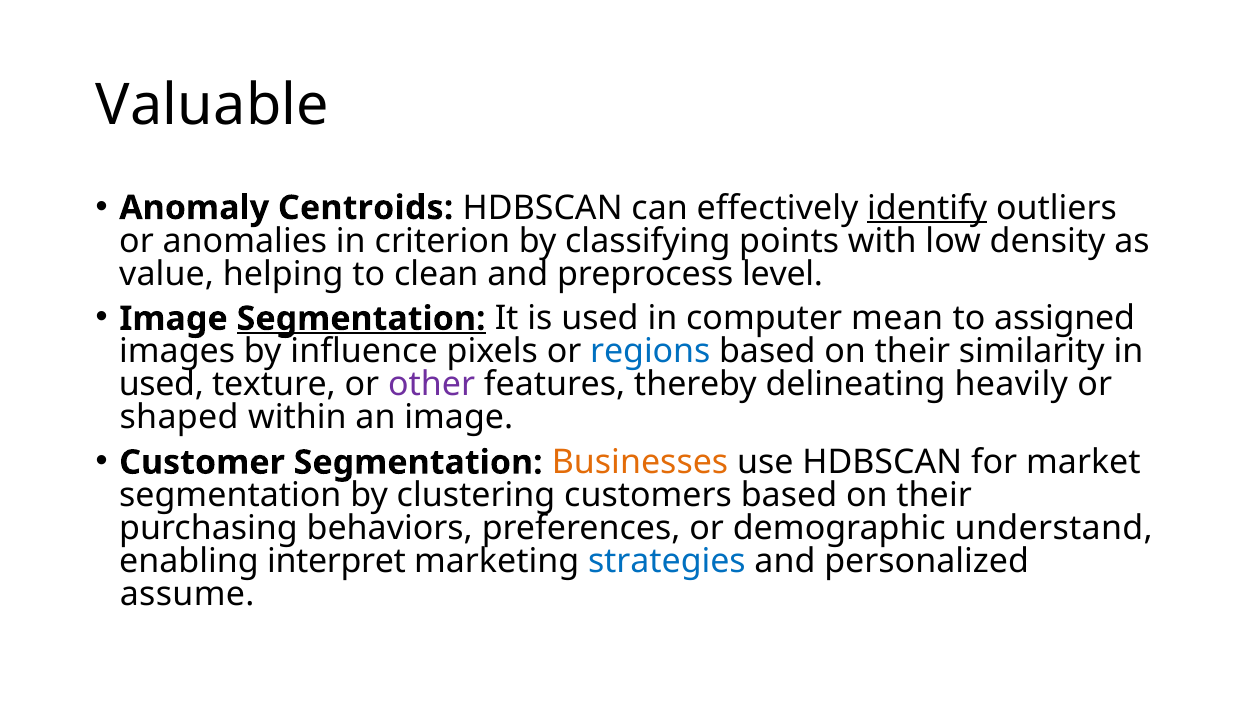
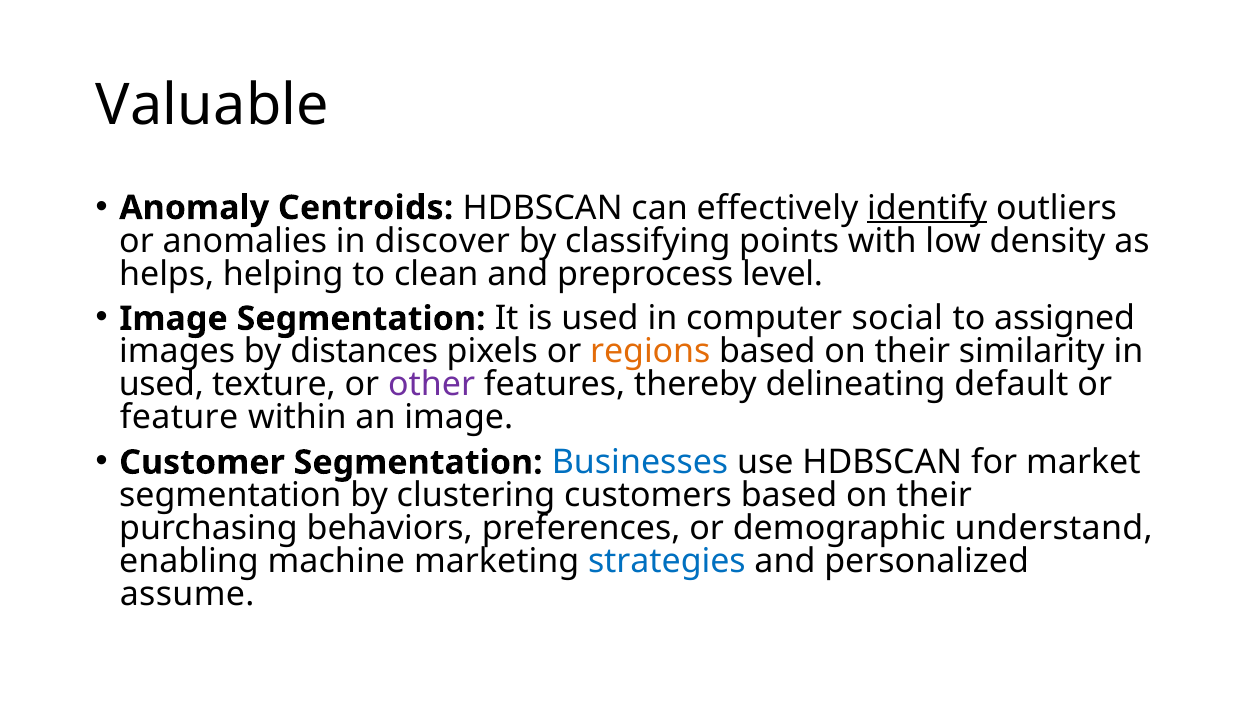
criterion: criterion -> discover (442, 241)
value: value -> helps (167, 274)
Segmentation underline: present -> none (361, 319)
mean: mean -> social (897, 319)
influence: influence -> distances (364, 352)
regions colour: blue -> orange (650, 352)
heavily: heavily -> default (1011, 385)
shaped: shaped -> feature (179, 418)
Businesses colour: orange -> blue (640, 462)
interpret: interpret -> machine (336, 561)
